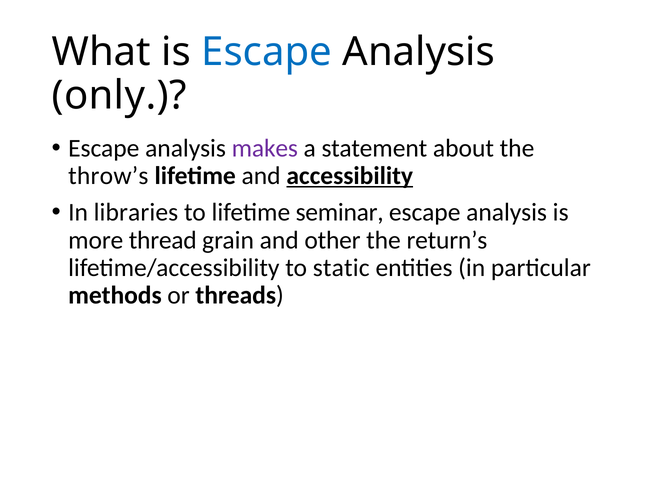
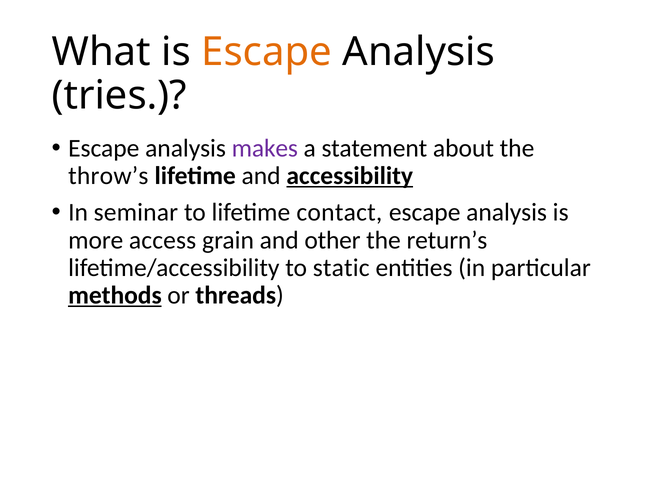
Escape colour: blue -> orange (267, 52)
only: only -> tries (119, 95)
libraries: libraries -> seminar (136, 212)
seminar: seminar -> contact (339, 212)
thread: thread -> access (163, 240)
methods underline: none -> present (115, 295)
